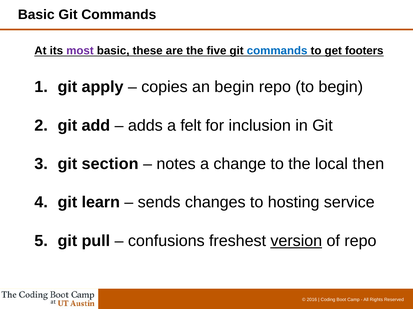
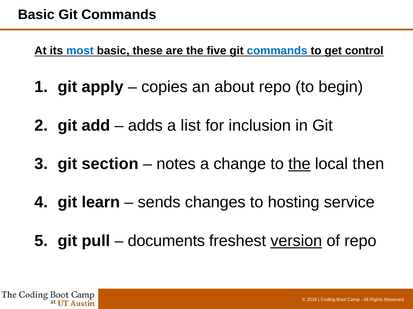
most colour: purple -> blue (80, 51)
footers: footers -> control (364, 51)
an begin: begin -> about (234, 87)
felt: felt -> list (191, 126)
the underline: none -> present (299, 164)
confusions: confusions -> documents (166, 241)
